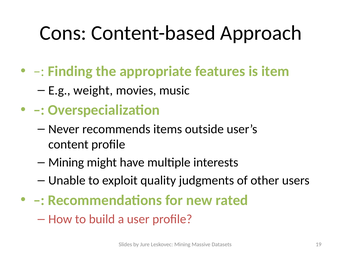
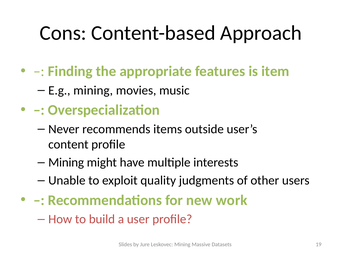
E.g weight: weight -> mining (93, 91)
rated: rated -> work (232, 201)
